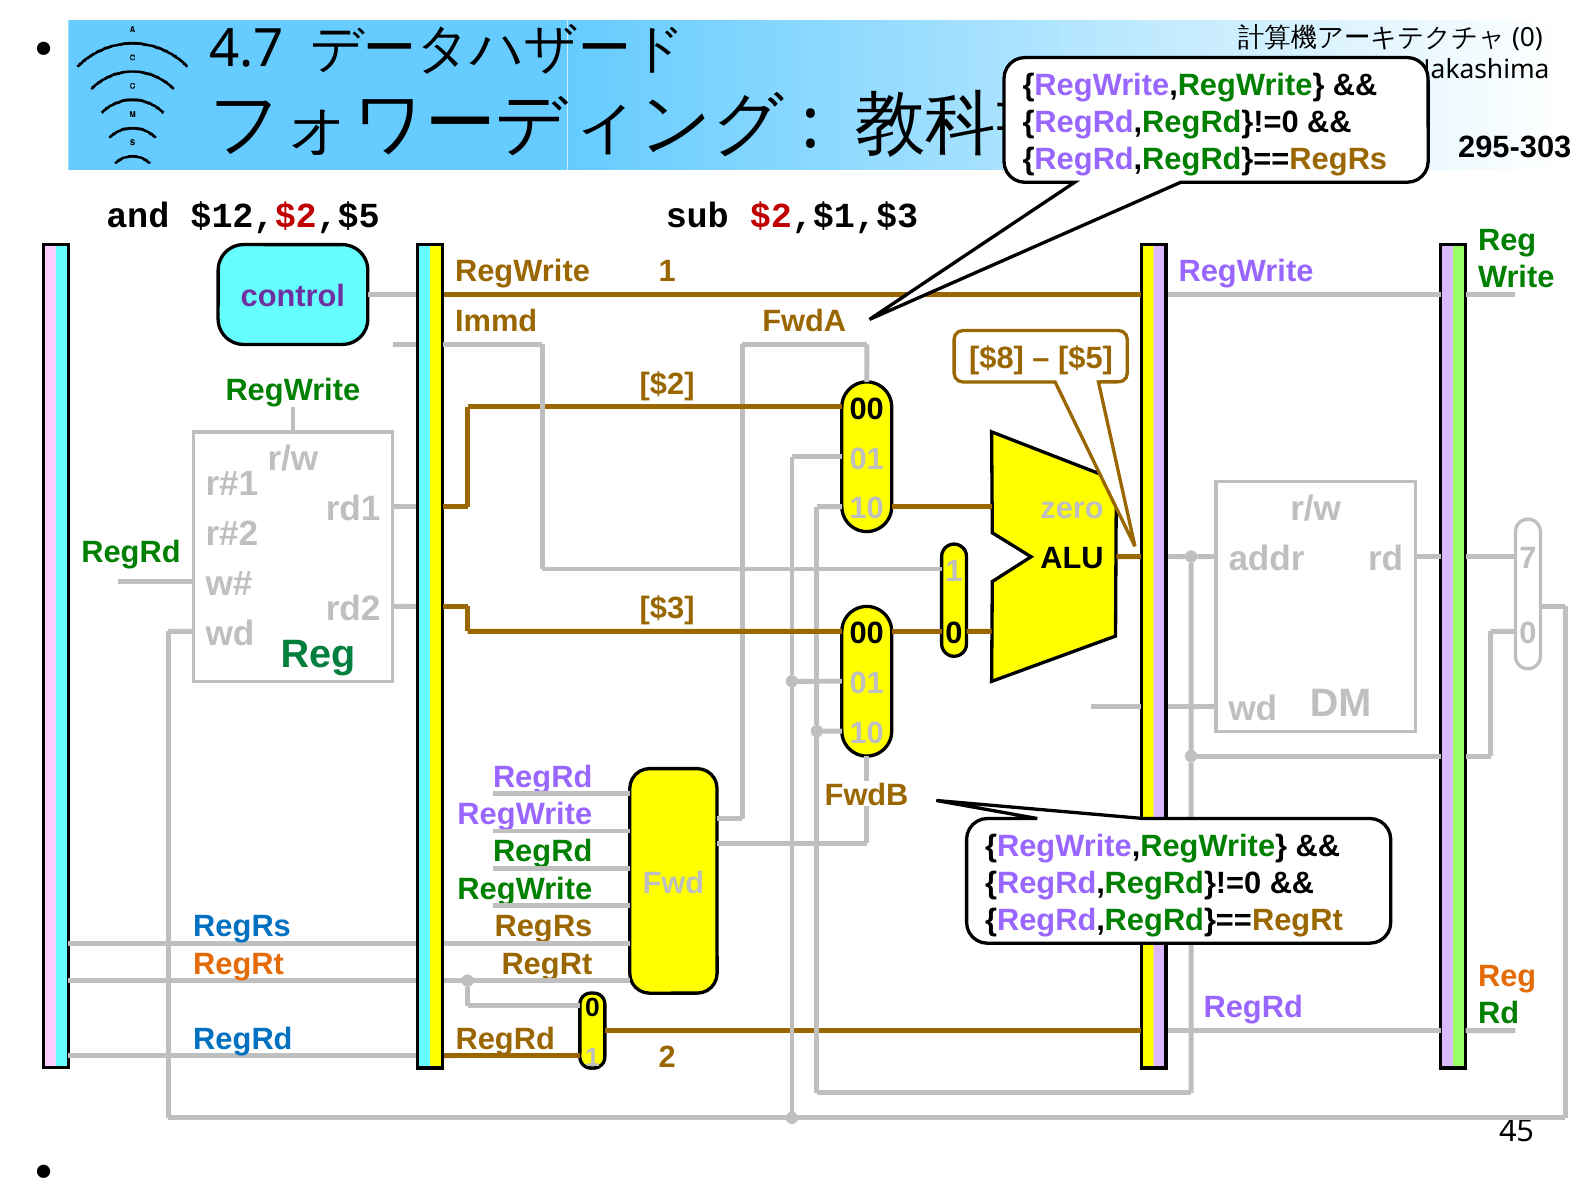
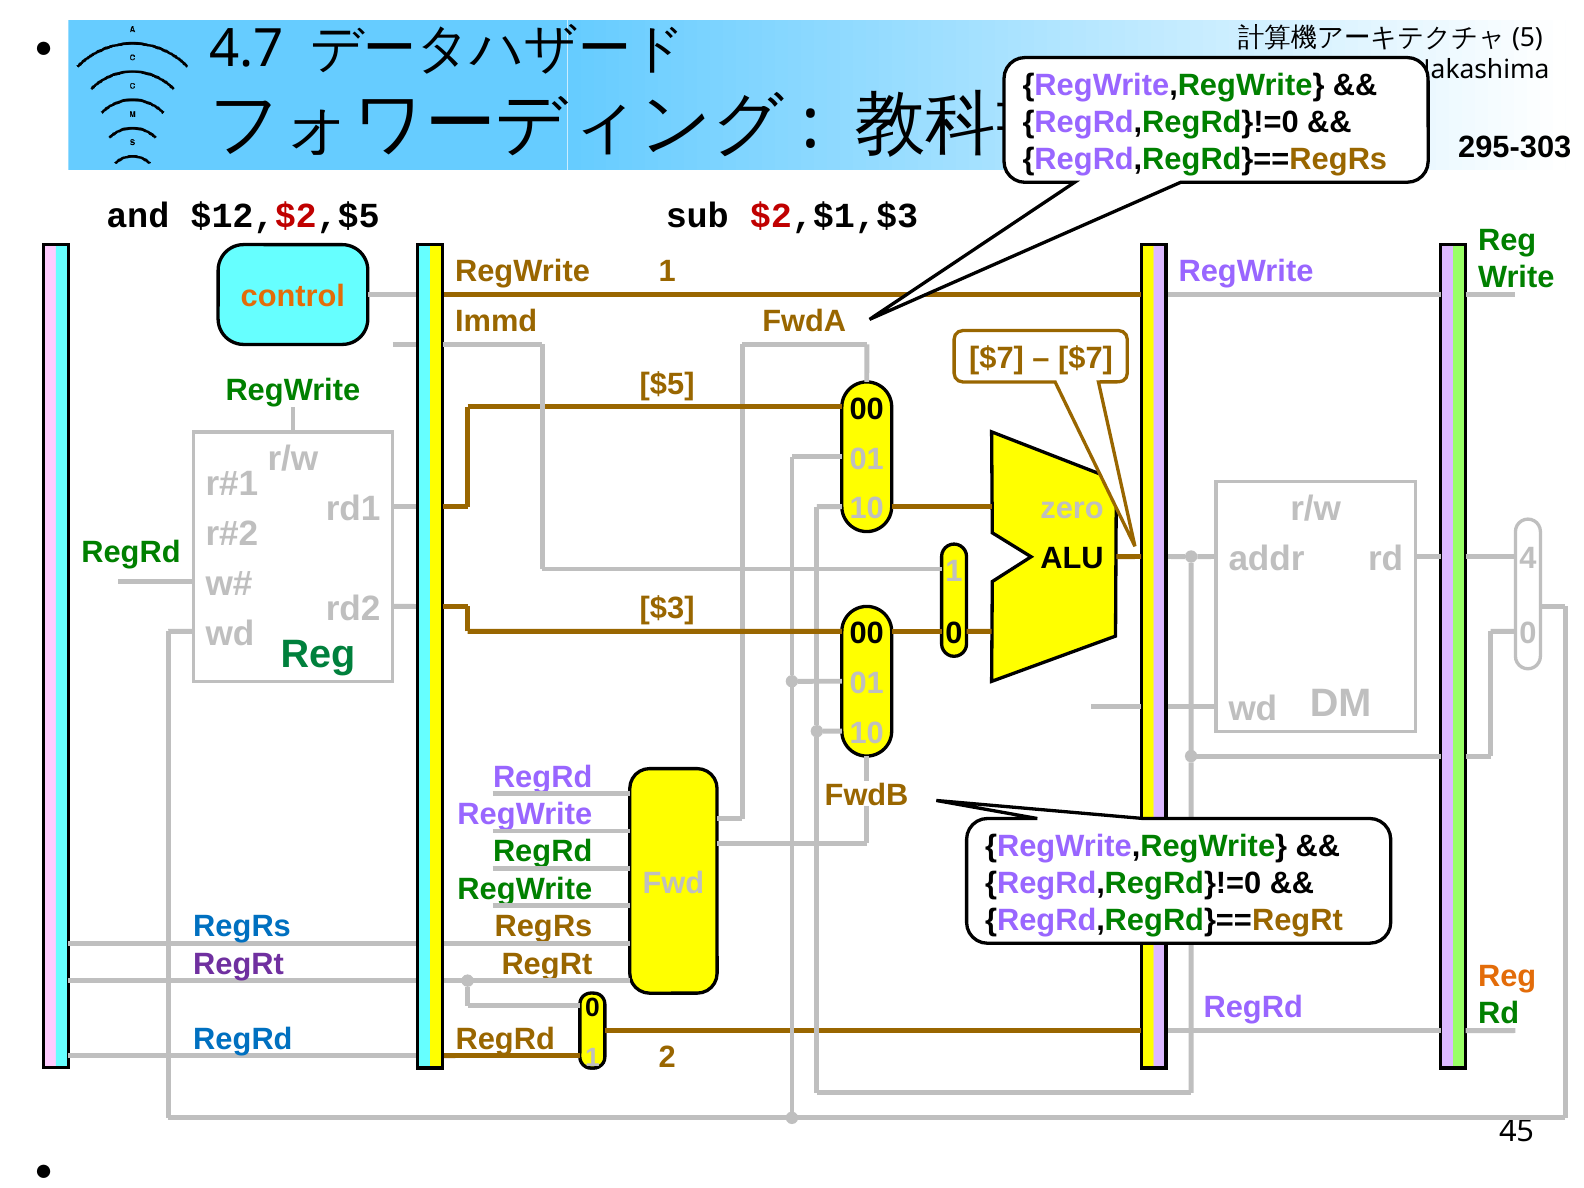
0: 0 -> 5 (1527, 38)
control colour: purple -> orange (293, 297)
$8: $8 -> $7 (997, 358)
$5: $5 -> $7 (1086, 358)
$2: $2 -> $5 (667, 384)
7: 7 -> 4 (1528, 559)
RegRt colour: orange -> purple (239, 964)
